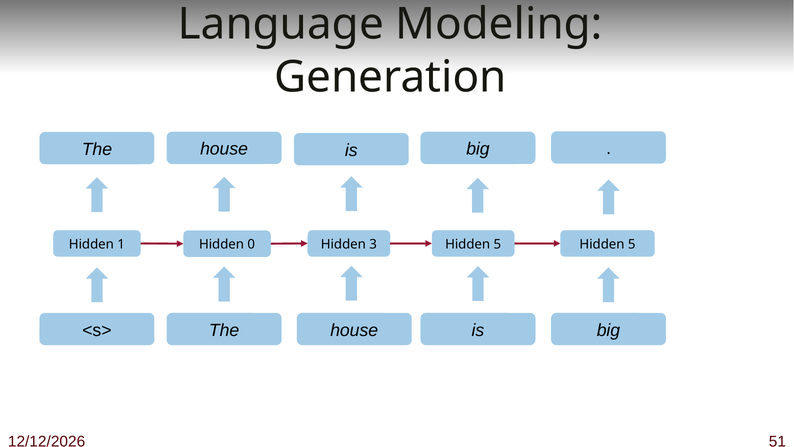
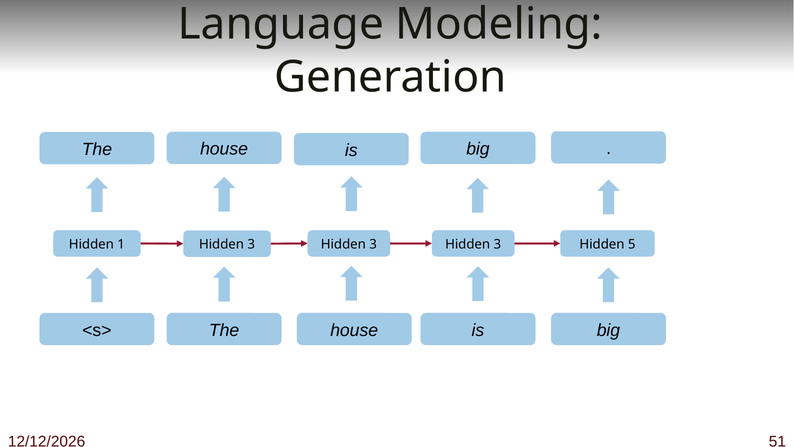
5: 5 -> 3 (497, 244)
0: 0 -> 3 (251, 244)
